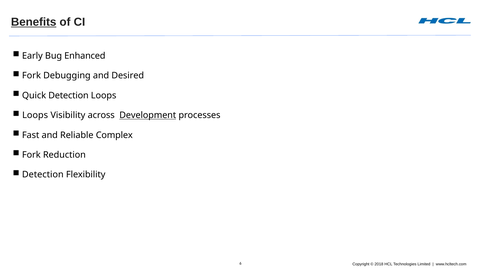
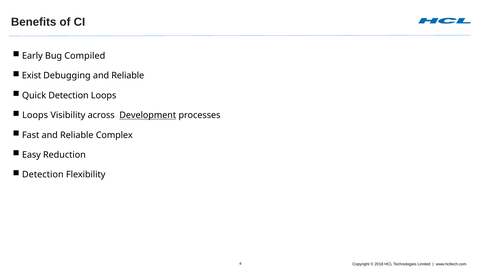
Benefits underline: present -> none (34, 22)
Enhanced: Enhanced -> Compiled (85, 56)
Fork: Fork -> Exist (32, 76)
Debugging and Desired: Desired -> Reliable (128, 76)
Fork: Fork -> Easy (31, 155)
